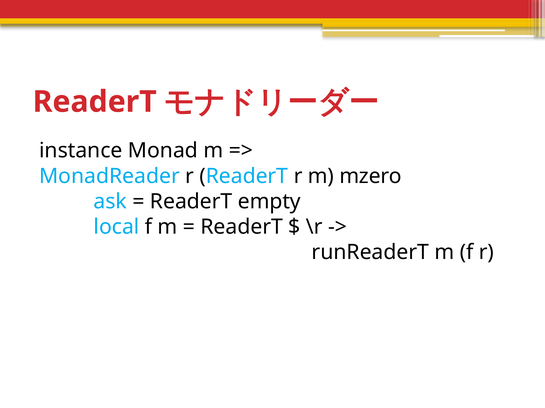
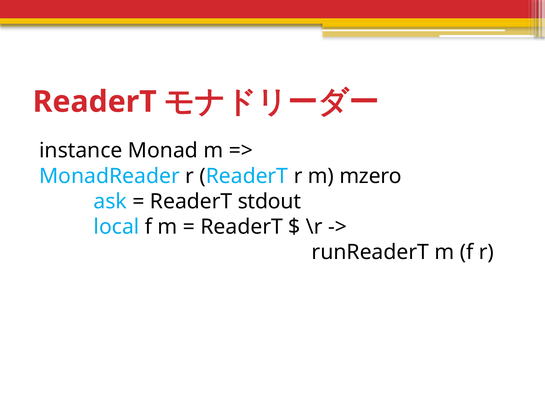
empty: empty -> stdout (269, 202)
